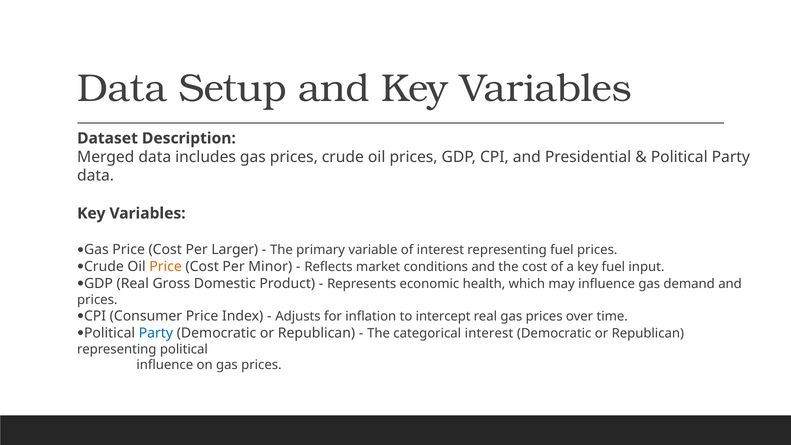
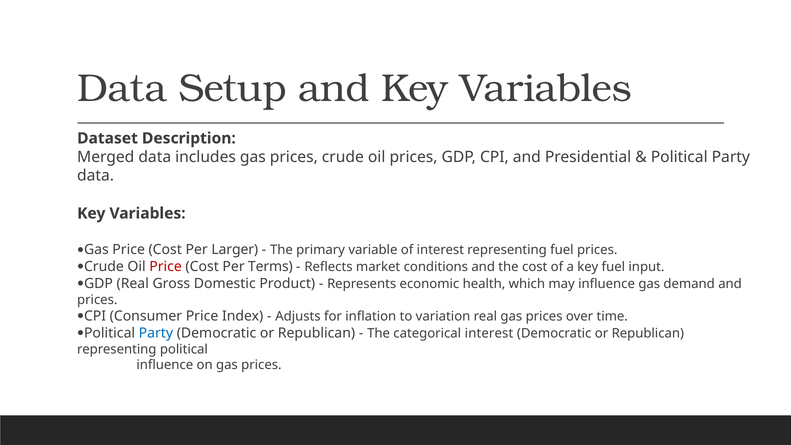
Price colour: orange -> red (166, 267)
Minor: Minor -> Terms (270, 267)
intercept: intercept -> variation (443, 316)
